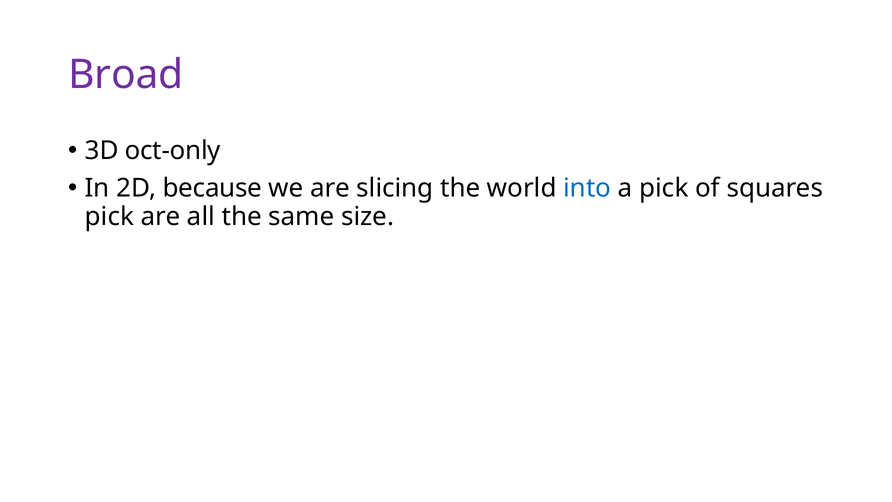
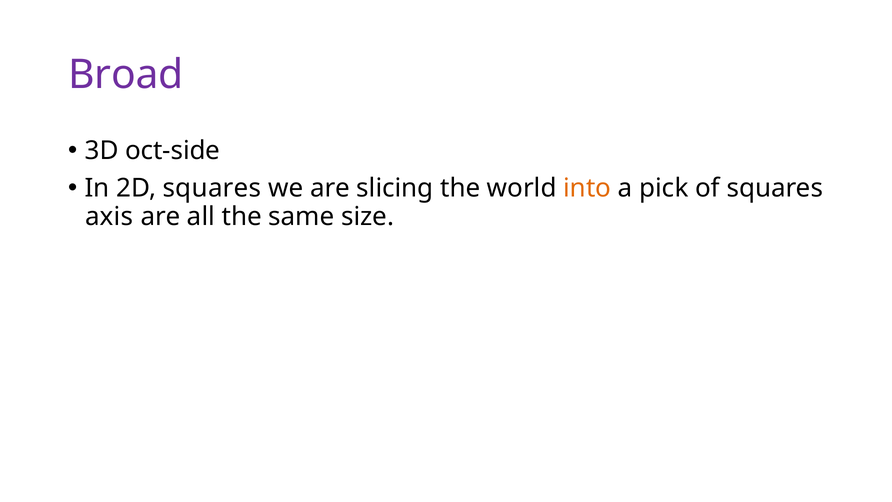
oct-only: oct-only -> oct-side (173, 151)
2D because: because -> squares (212, 188)
into colour: blue -> orange (587, 188)
pick: pick -> axis (109, 216)
